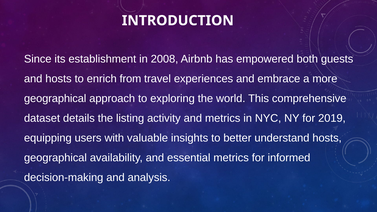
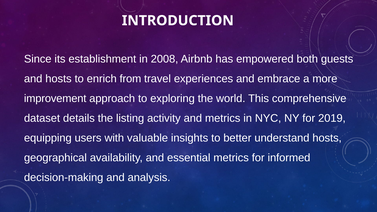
geographical: geographical -> improvement (55, 98)
